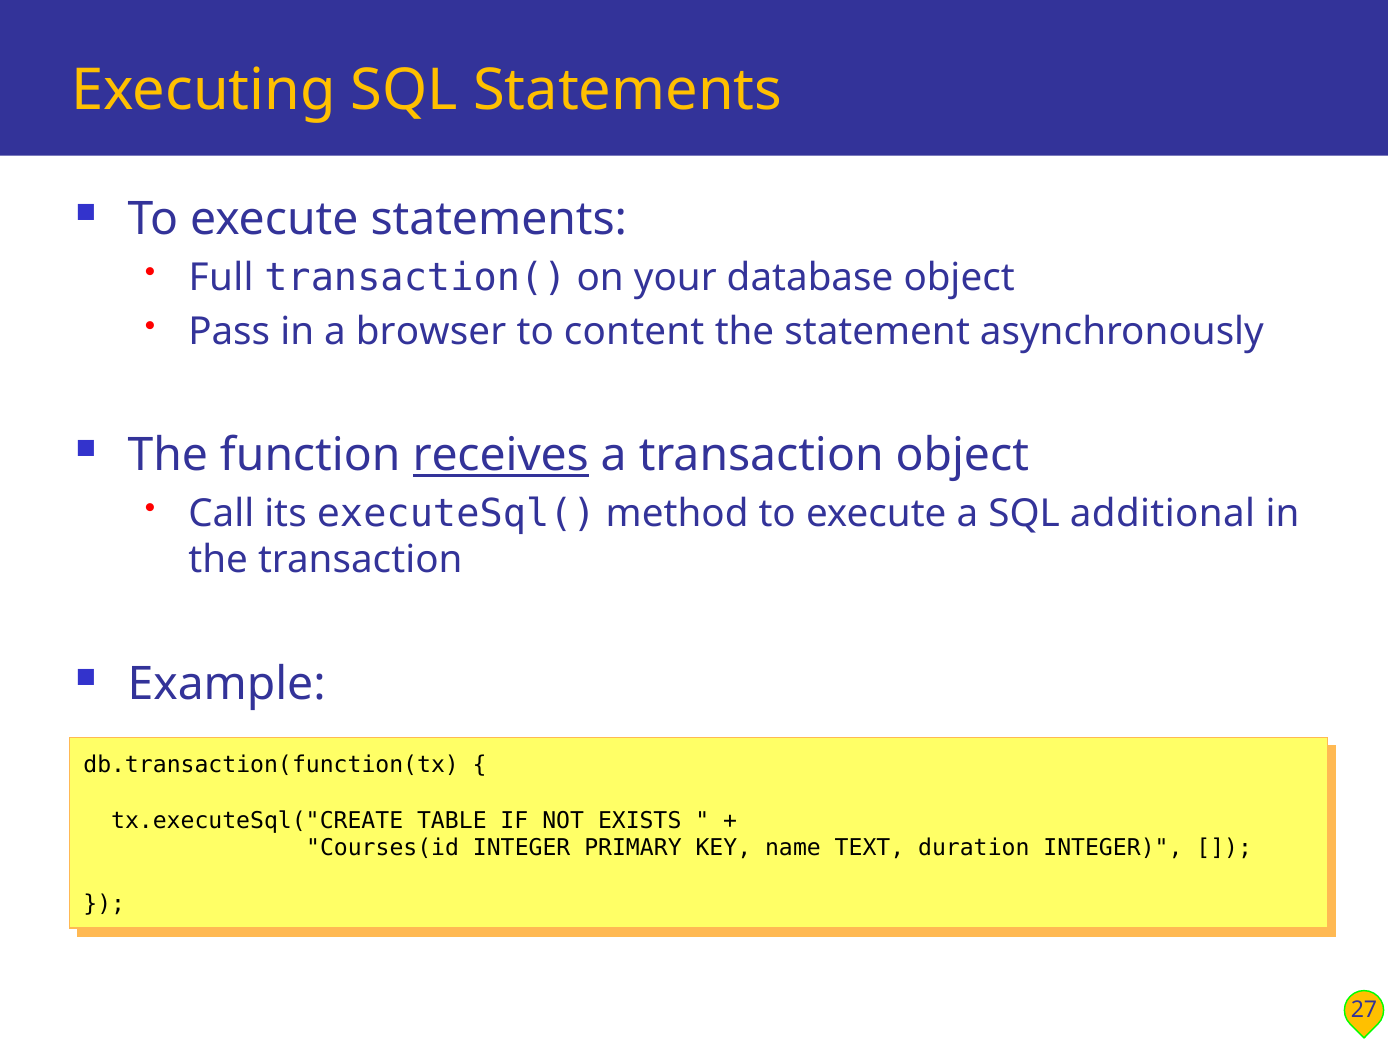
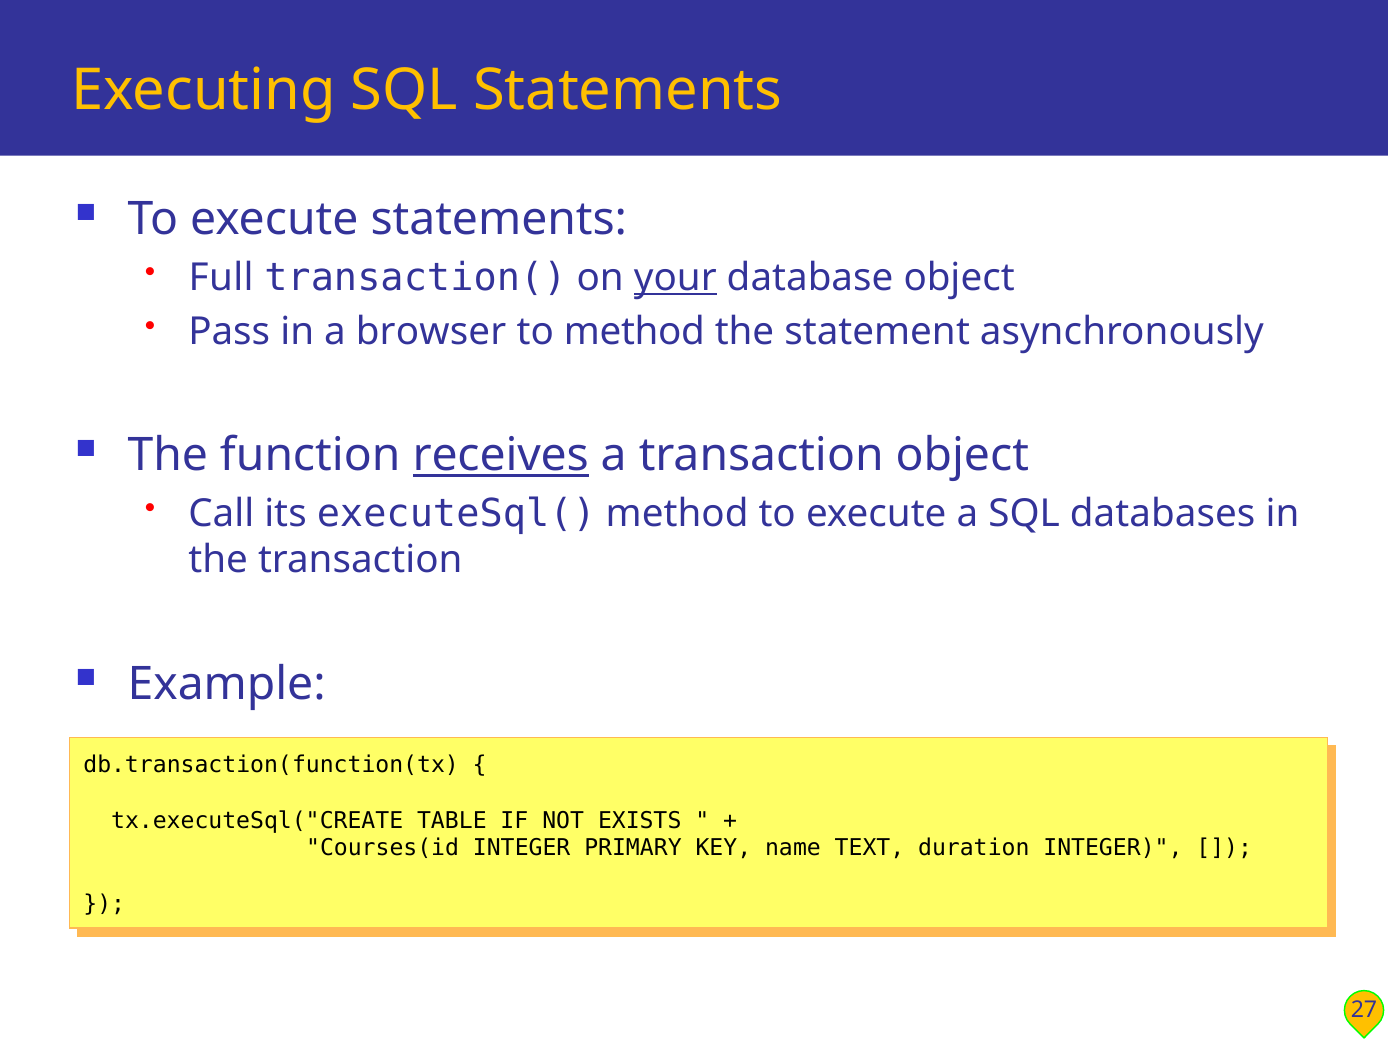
your underline: none -> present (675, 278)
to content: content -> method (634, 332)
additional: additional -> databases (1163, 514)
